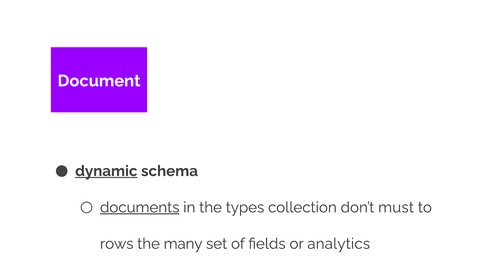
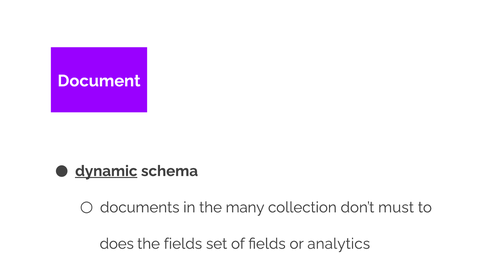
documents underline: present -> none (140, 207)
types: types -> many (245, 207)
rows: rows -> does (117, 244)
the many: many -> fields (183, 244)
